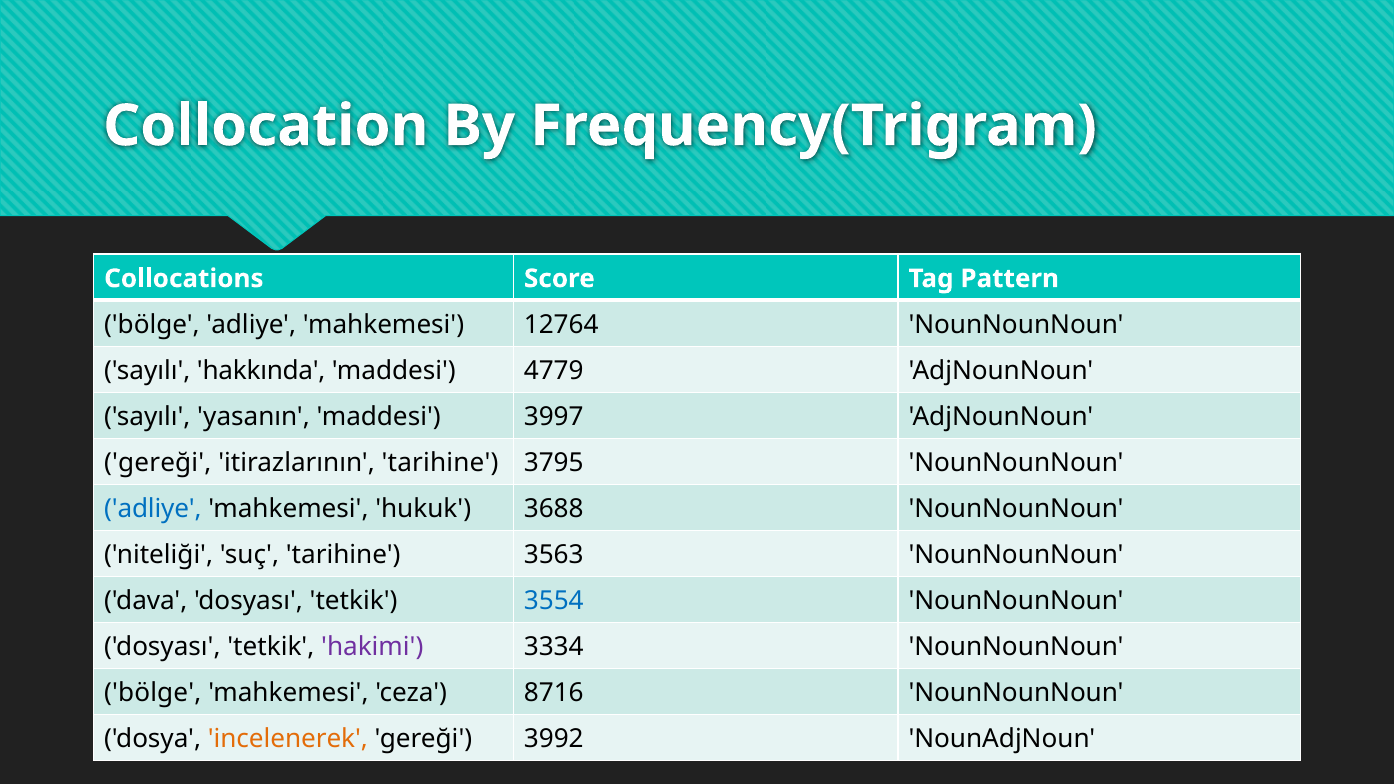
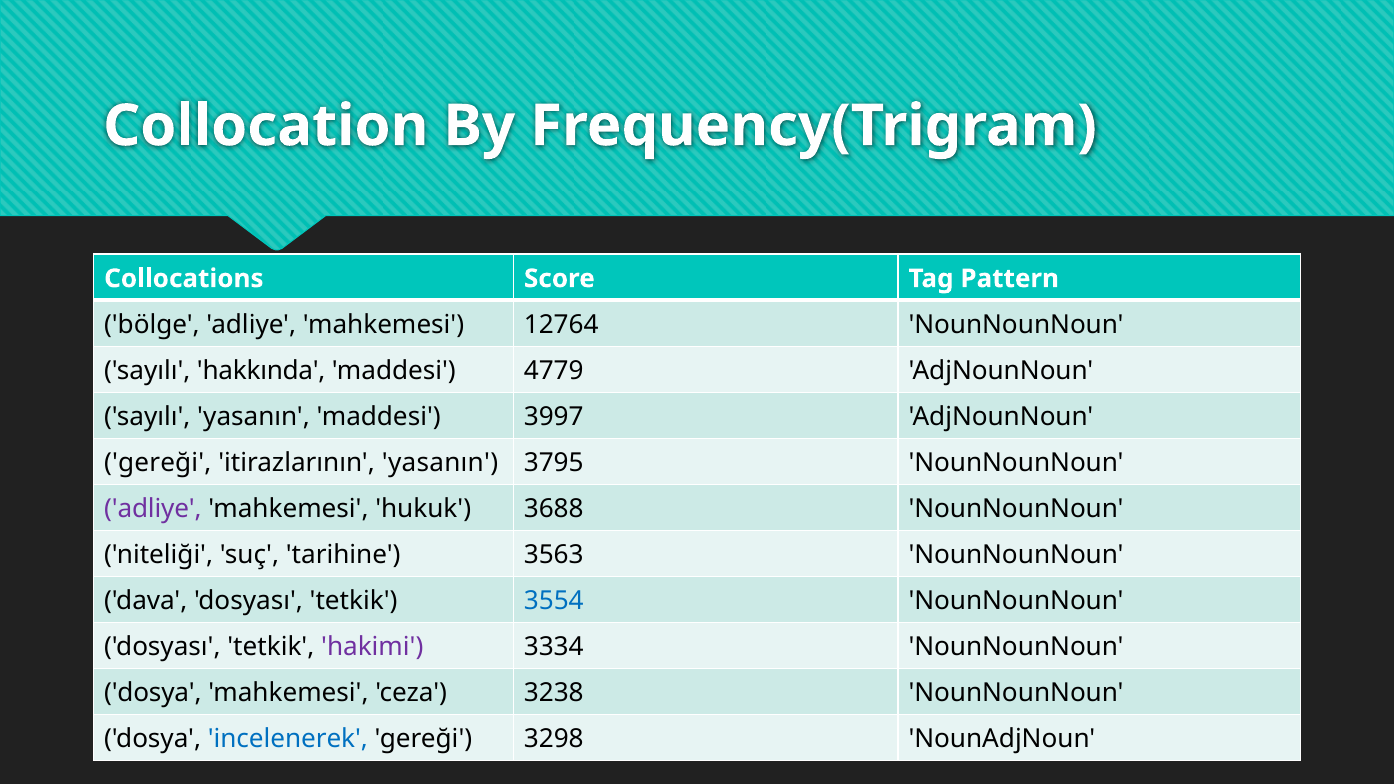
itirazlarının tarihine: tarihine -> yasanın (440, 463)
adliye colour: blue -> purple (153, 509)
bölge: bölge -> dosya (153, 693)
8716: 8716 -> 3238 (554, 693)
incelenerek colour: orange -> blue (288, 739)
3992: 3992 -> 3298 (554, 739)
